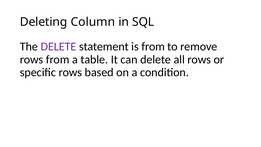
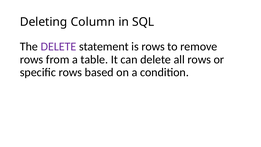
is from: from -> rows (153, 46)
